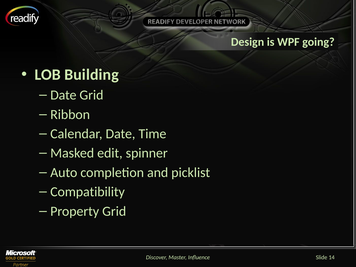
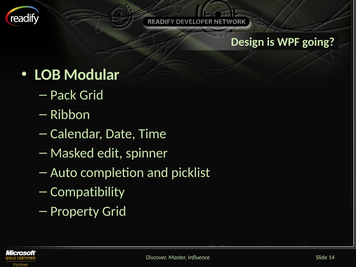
Building: Building -> Modular (92, 75)
Date: Date -> Pack (63, 95)
